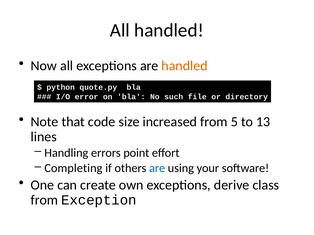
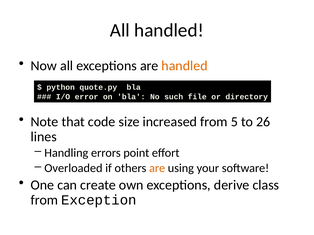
13: 13 -> 26 (263, 122)
Completing: Completing -> Overloaded (73, 169)
are colour: blue -> orange (157, 169)
